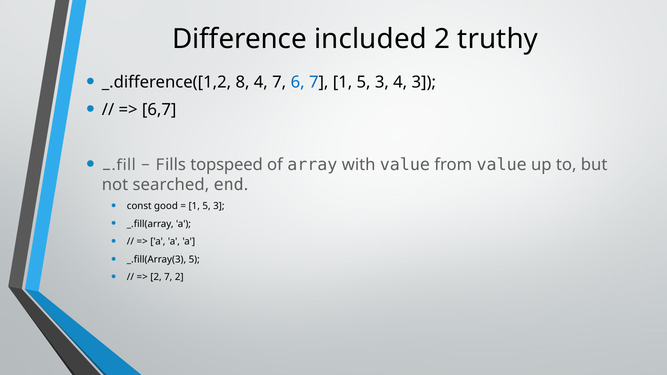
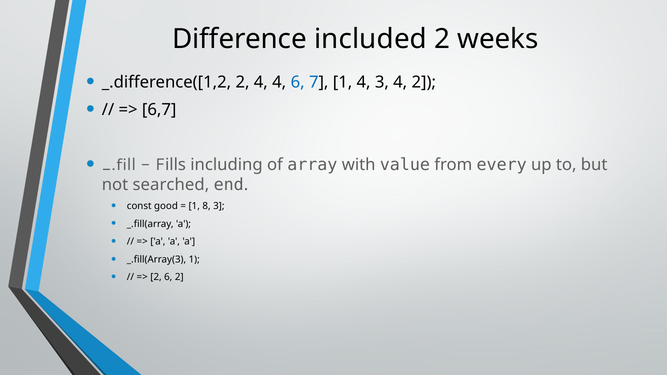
truthy: truthy -> weeks (498, 39)
_.difference([1,2 8: 8 -> 2 (243, 82)
4 7: 7 -> 4 (279, 82)
7 1 5: 5 -> 4 (364, 82)
4 3: 3 -> 2 (424, 82)
topspeed: topspeed -> including (226, 165)
from value: value -> every (502, 165)
5: 5 -> 8 (207, 206)
_.fill(Array(3 5: 5 -> 1 (194, 260)
2 7: 7 -> 6 (168, 277)
